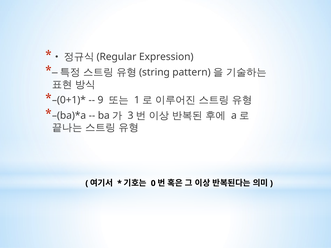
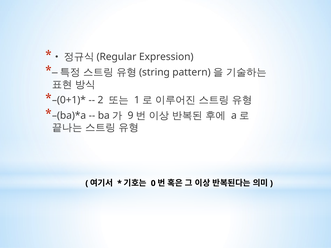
9: 9 -> 2 (101, 100)
3: 3 -> 9 (131, 116)
